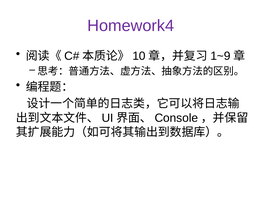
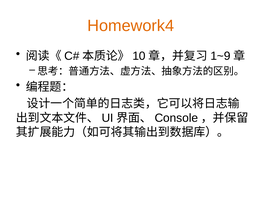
Homework4 colour: purple -> orange (131, 26)
